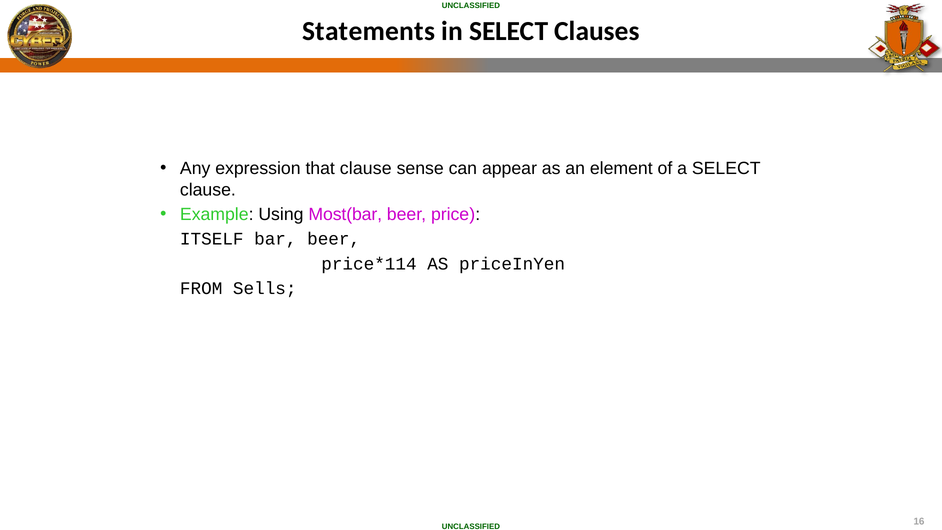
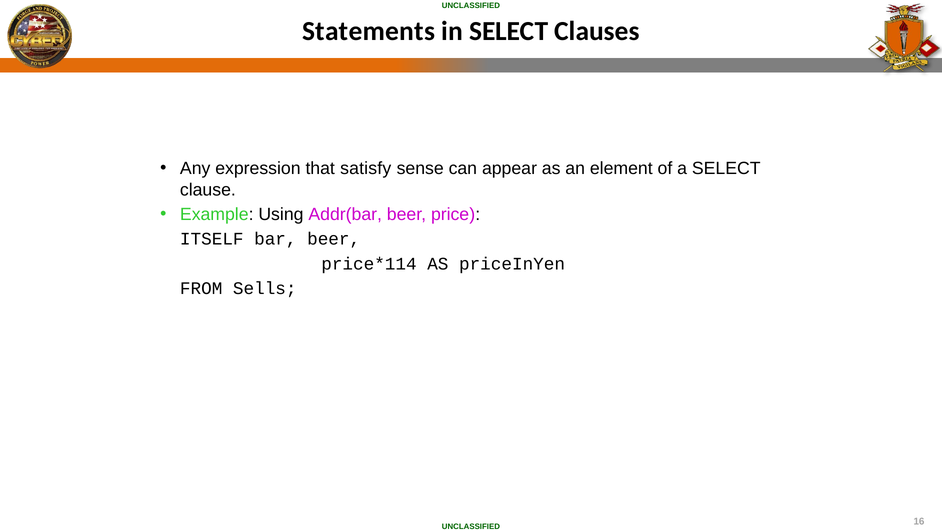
that clause: clause -> satisfy (366, 168)
Most(bar: Most(bar -> Addr(bar (345, 214)
